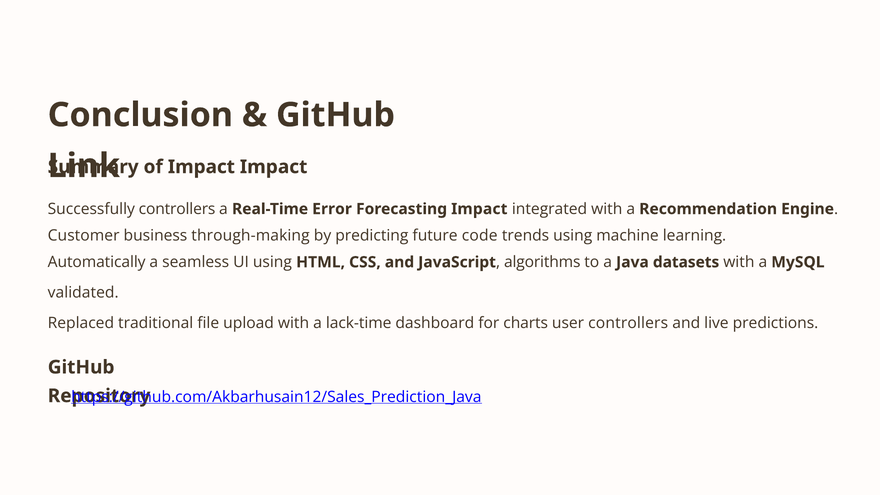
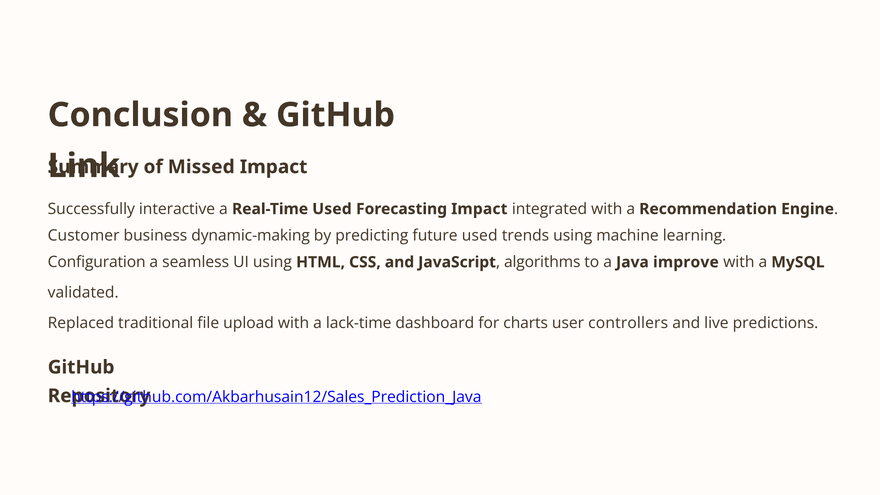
of Impact: Impact -> Missed (201, 167)
Successfully controllers: controllers -> interactive (177, 209)
Real-Time Error: Error -> Used (332, 209)
through-making: through-making -> dynamic-making (251, 236)
future code: code -> used (480, 236)
Automatically: Automatically -> Configuration (97, 262)
datasets: datasets -> improve (686, 262)
